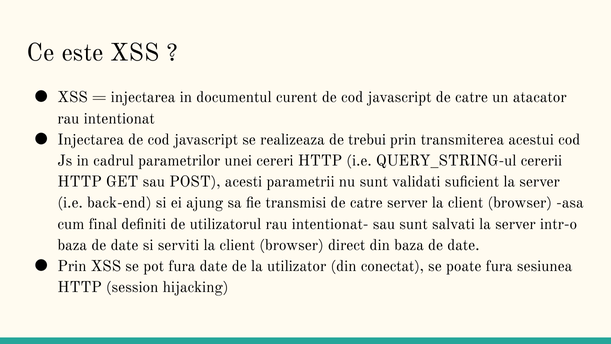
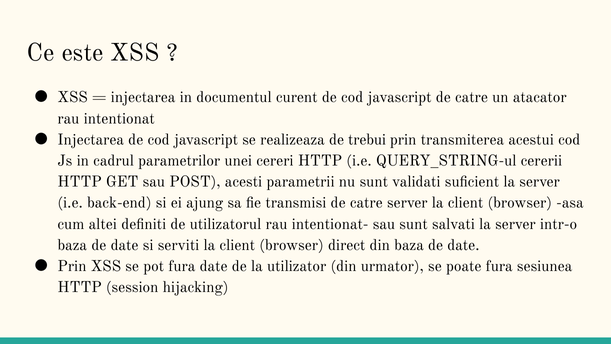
final: final -> altei (103, 224)
conectat: conectat -> urmator (392, 266)
